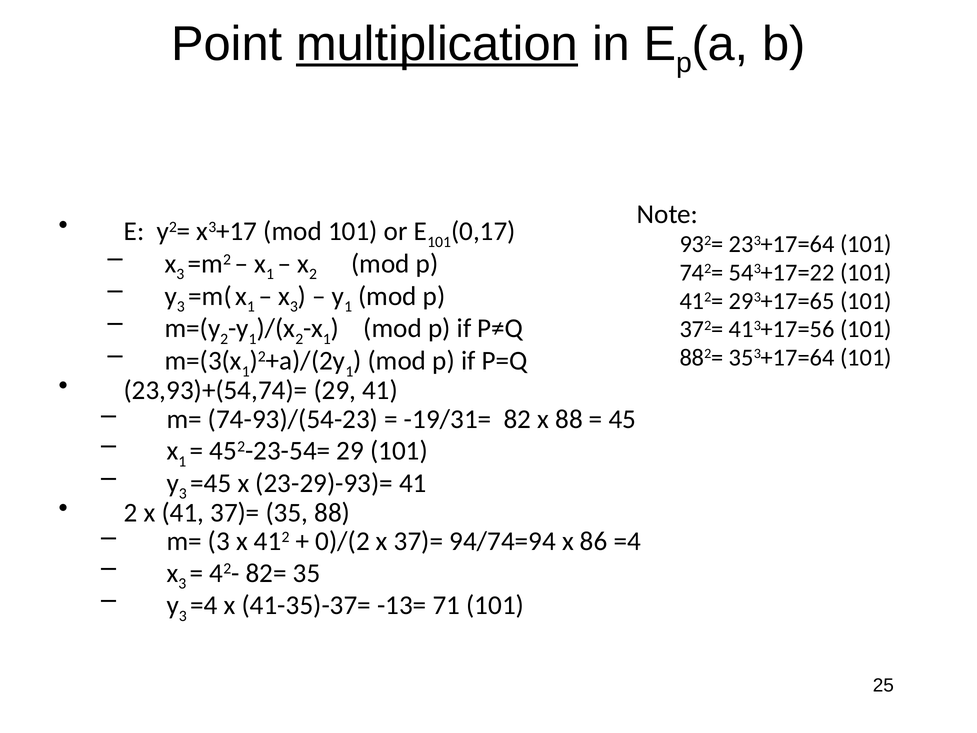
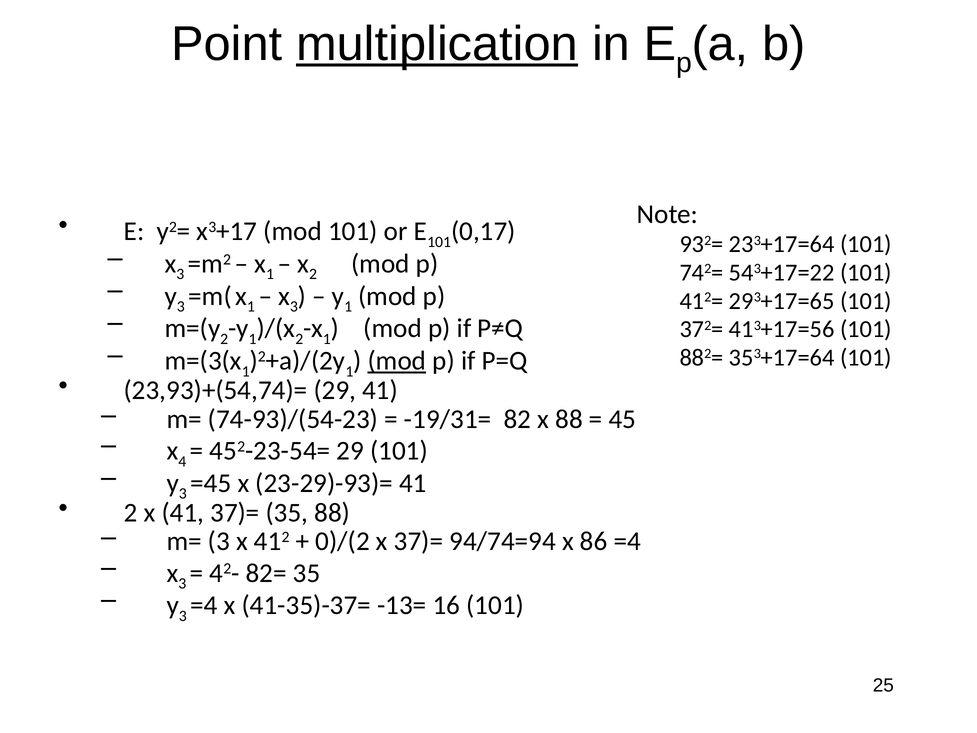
mod underline: none -> present (397, 361)
1: 1 -> 4 (182, 461)
71: 71 -> 16 (446, 605)
